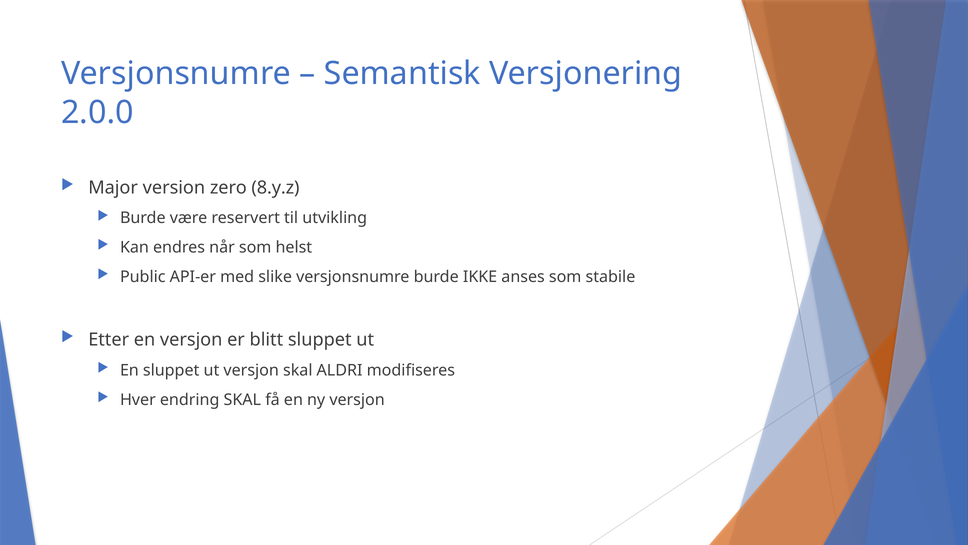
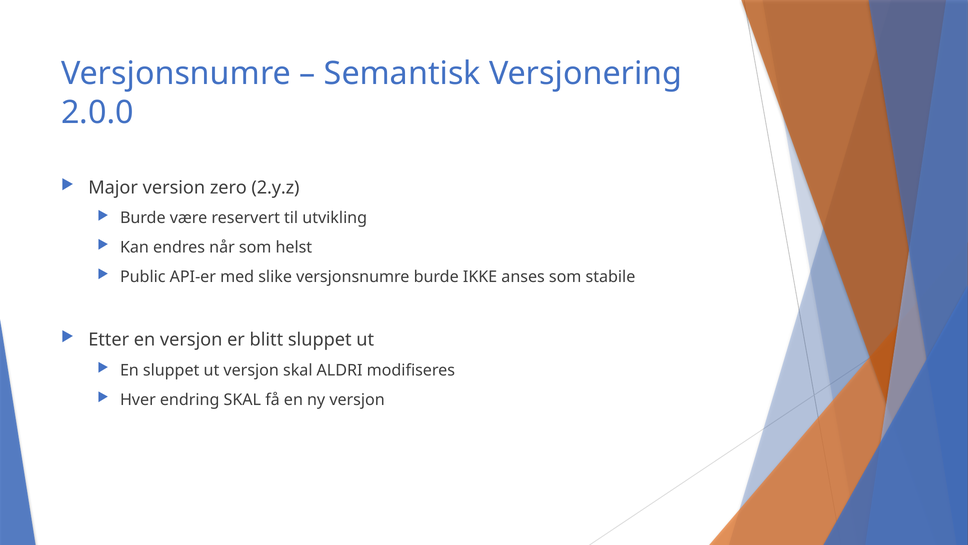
8.y.z: 8.y.z -> 2.y.z (276, 187)
